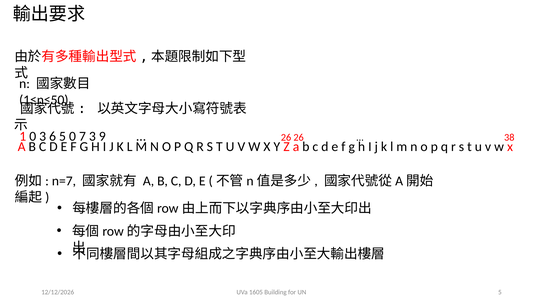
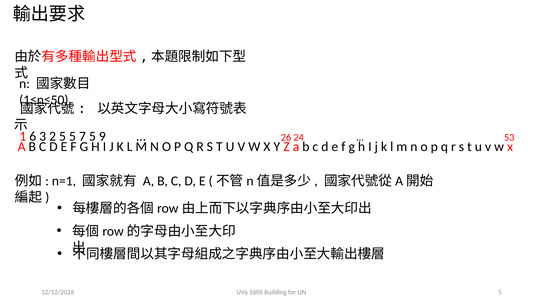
1 0: 0 -> 6 (33, 136)
6: 6 -> 2 (53, 136)
5 0: 0 -> 5 (72, 136)
7 3: 3 -> 5 (92, 136)
26 26: 26 -> 24 (299, 137)
38: 38 -> 53 (509, 137)
n=7: n=7 -> n=1 (64, 181)
